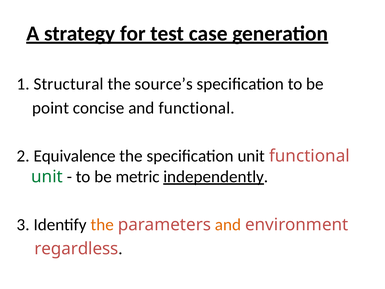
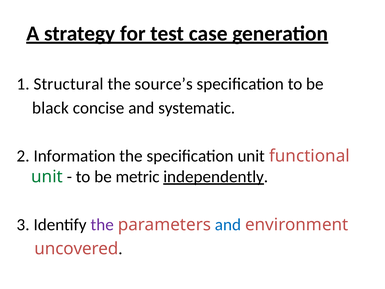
point: point -> black (51, 108)
and functional: functional -> systematic (197, 108)
Equivalence: Equivalence -> Information (75, 156)
the colour: orange -> purple (102, 224)
and colour: orange -> blue (228, 224)
regardless: regardless -> uncovered (76, 248)
